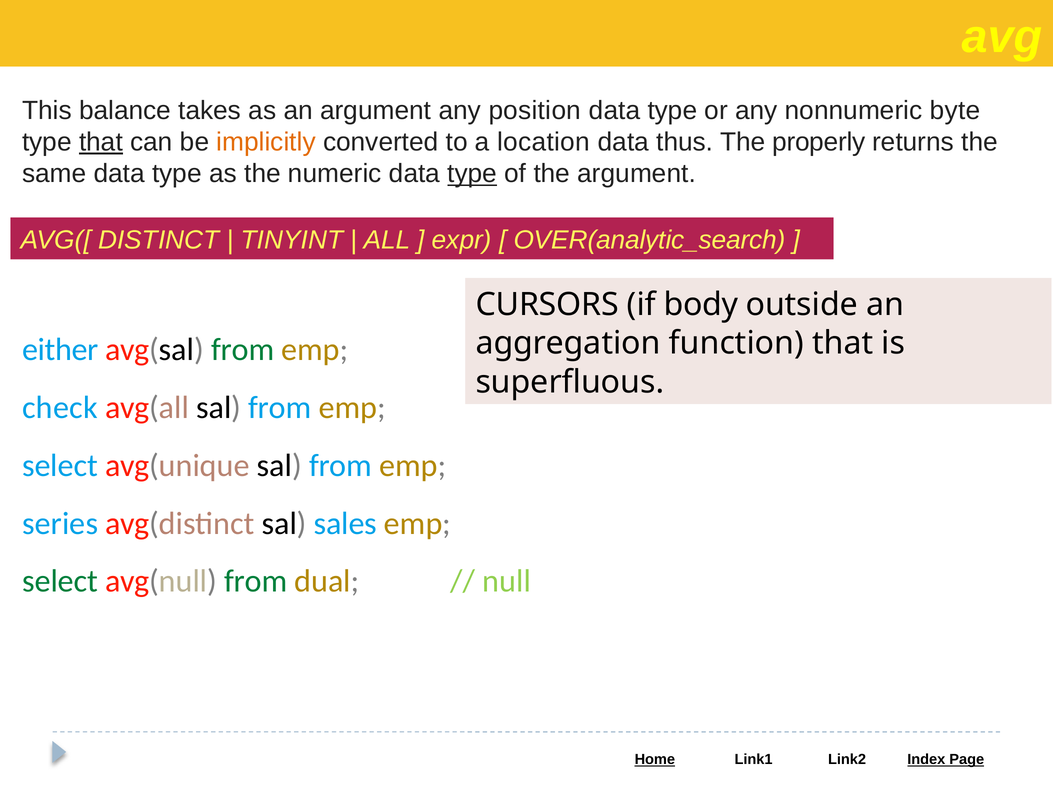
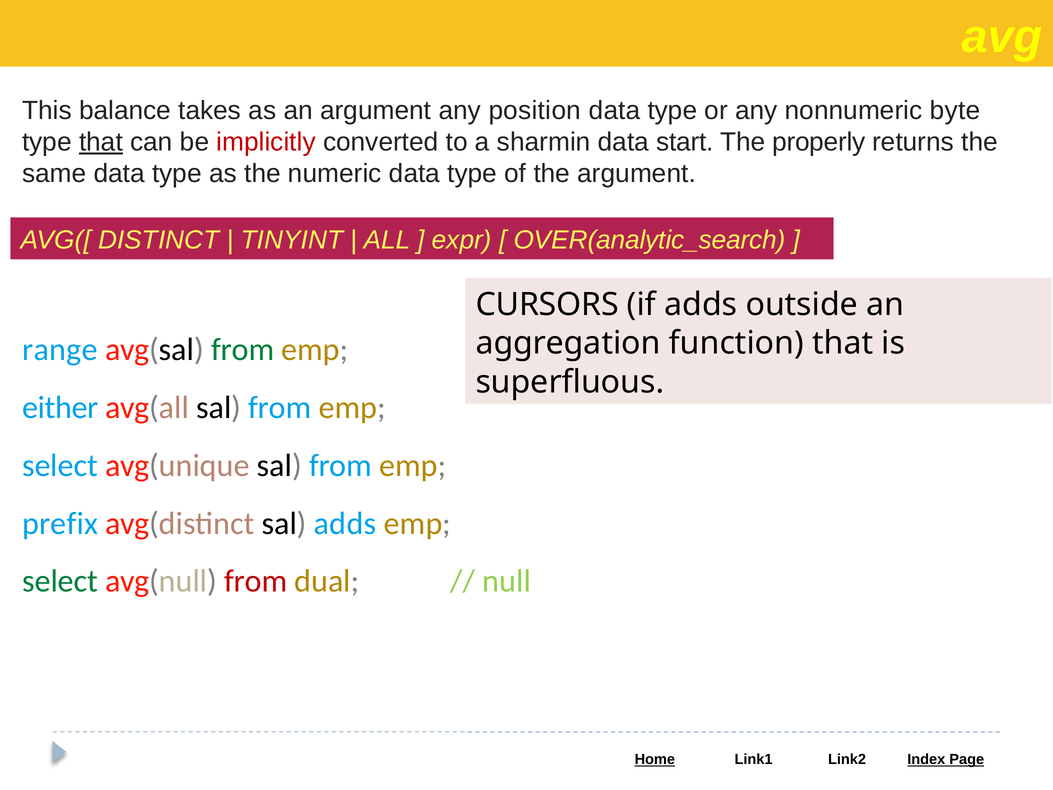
implicitly colour: orange -> red (266, 142)
location: location -> sharmin (544, 142)
thus: thus -> start (685, 142)
type underline: present -> none (472, 174)
if body: body -> adds (701, 305)
either: either -> range (60, 350)
check: check -> either (60, 408)
series: series -> prefix (60, 523)
sal sales: sales -> adds (345, 523)
from colour: green -> red (256, 581)
